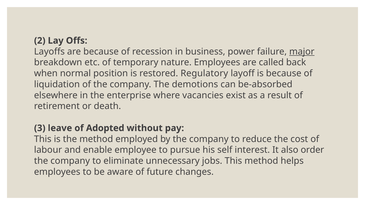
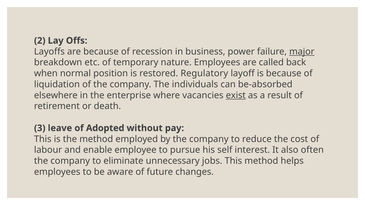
demotions: demotions -> individuals (195, 84)
exist underline: none -> present (236, 95)
order: order -> often (312, 150)
